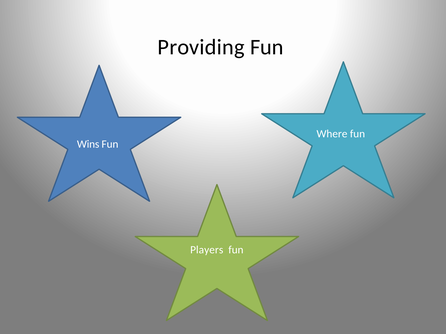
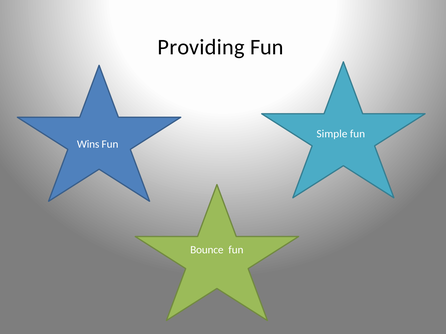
Where: Where -> Simple (332, 134)
Players: Players -> Bounce (207, 250)
